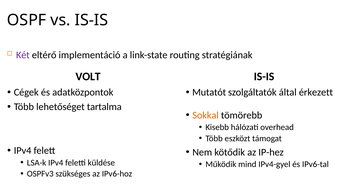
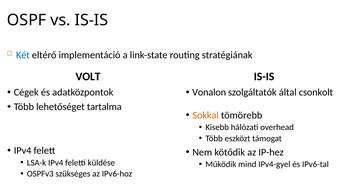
Két colour: purple -> blue (23, 55)
Mutatót: Mutatót -> Vonalon (209, 92)
érkezett: érkezett -> csonkolt (316, 92)
